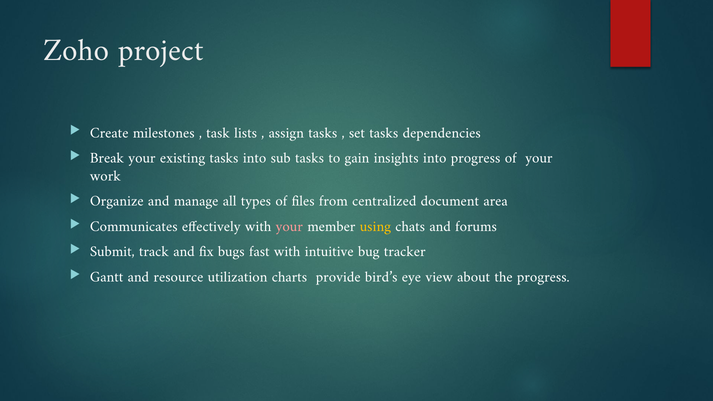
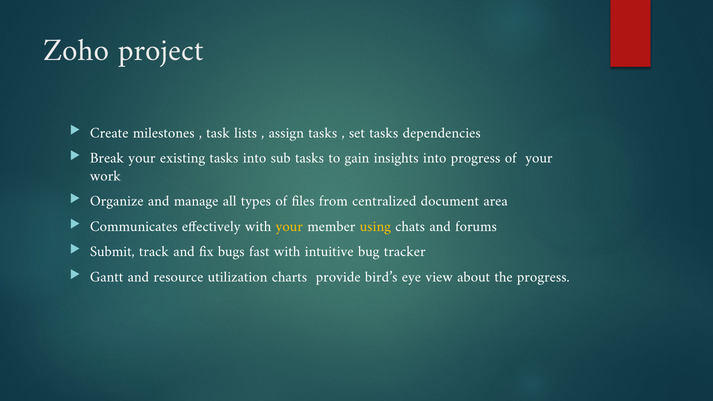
your colour: pink -> yellow (289, 226)
